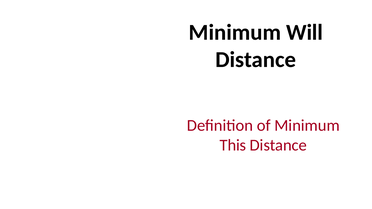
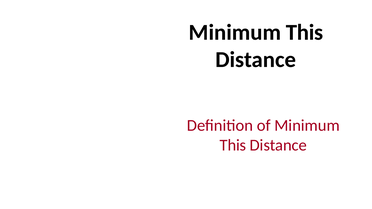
Will: Will -> This (305, 32)
